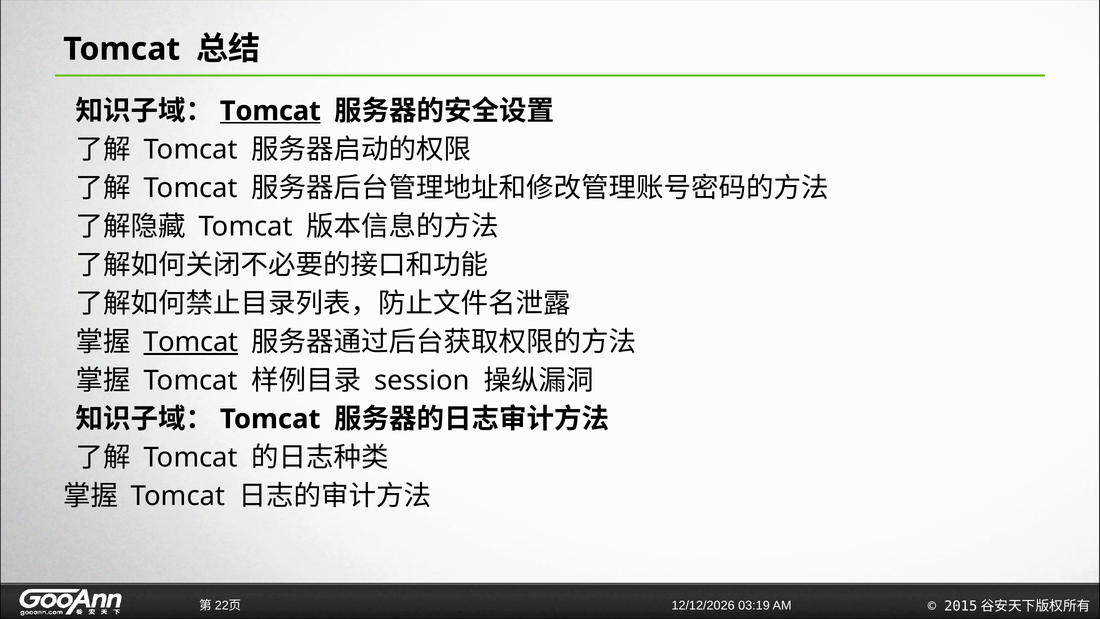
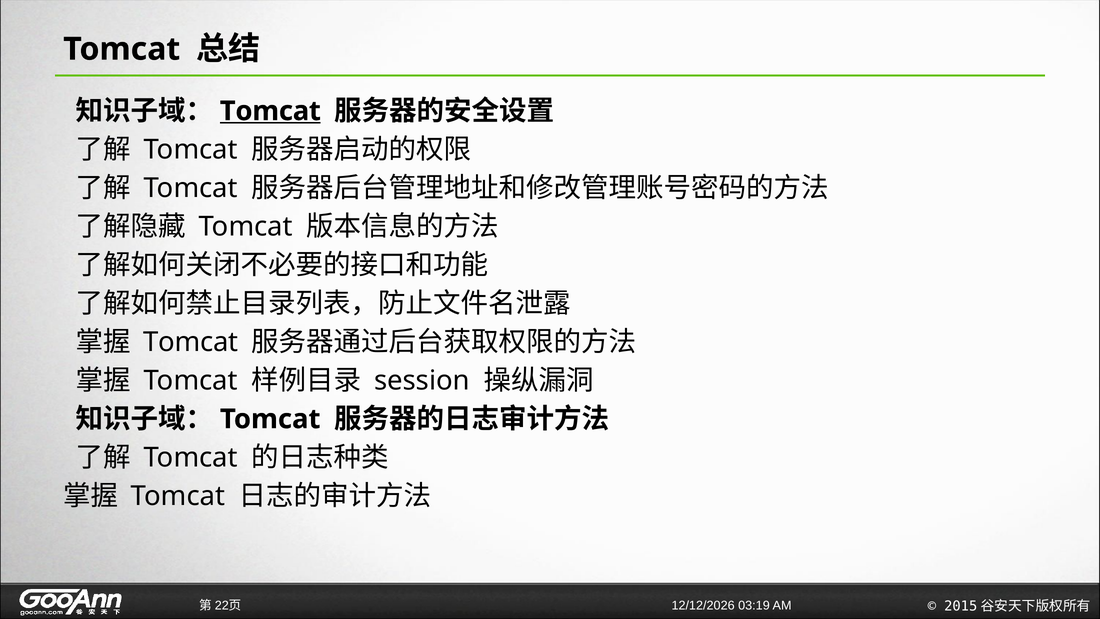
Tomcat underline: present -> none (191, 342)
